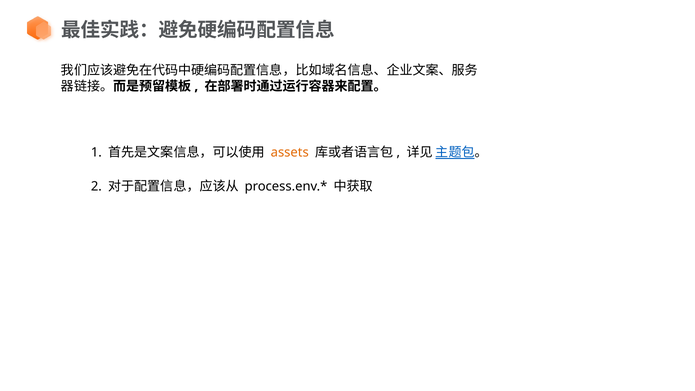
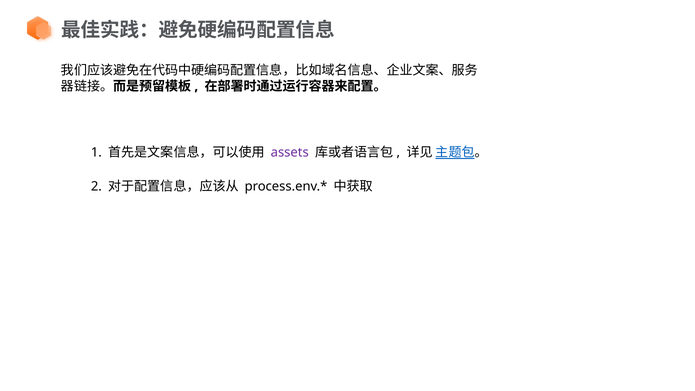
assets colour: orange -> purple (290, 152)
